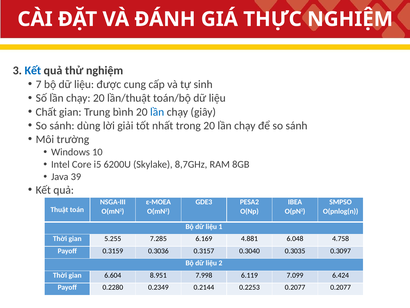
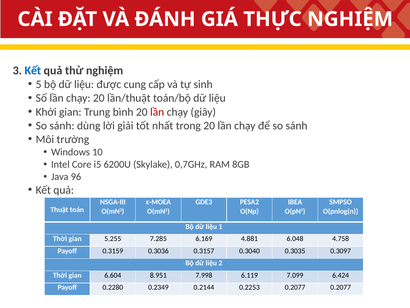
7: 7 -> 5 (39, 84)
Chất: Chất -> Khởi (46, 112)
lần colour: blue -> red (157, 112)
8,7GHz: 8,7GHz -> 0,7GHz (191, 164)
39: 39 -> 96 (76, 177)
